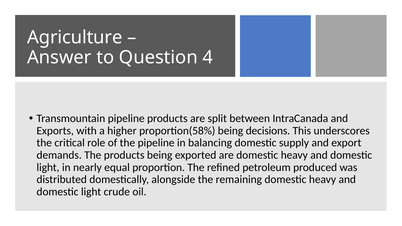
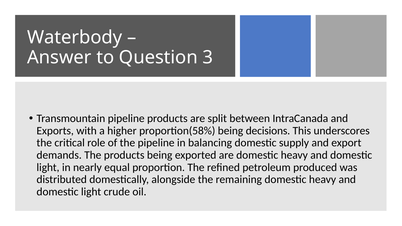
Agriculture: Agriculture -> Waterbody (75, 38)
4: 4 -> 3 (208, 57)
